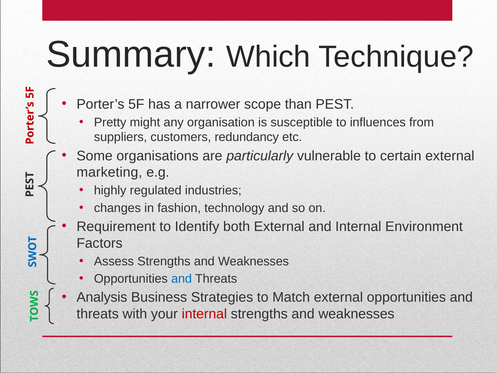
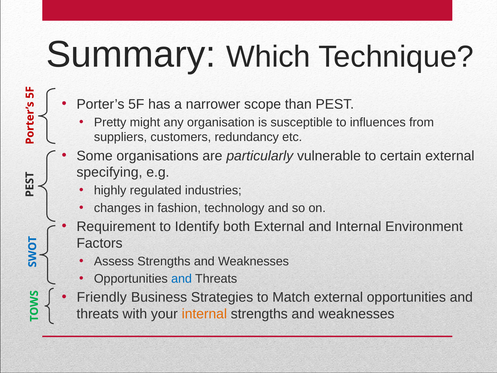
marketing: marketing -> specifying (109, 172)
Analysis: Analysis -> Friendly (102, 297)
internal colour: red -> orange (204, 314)
